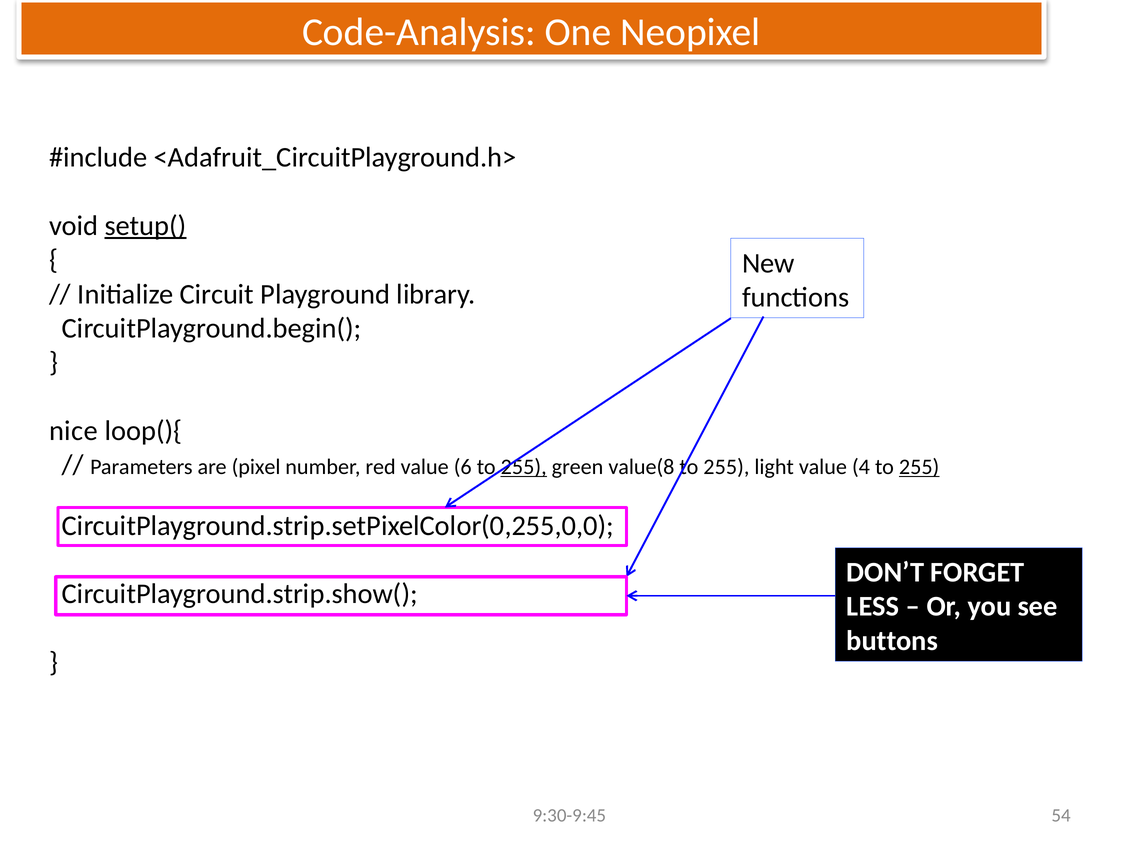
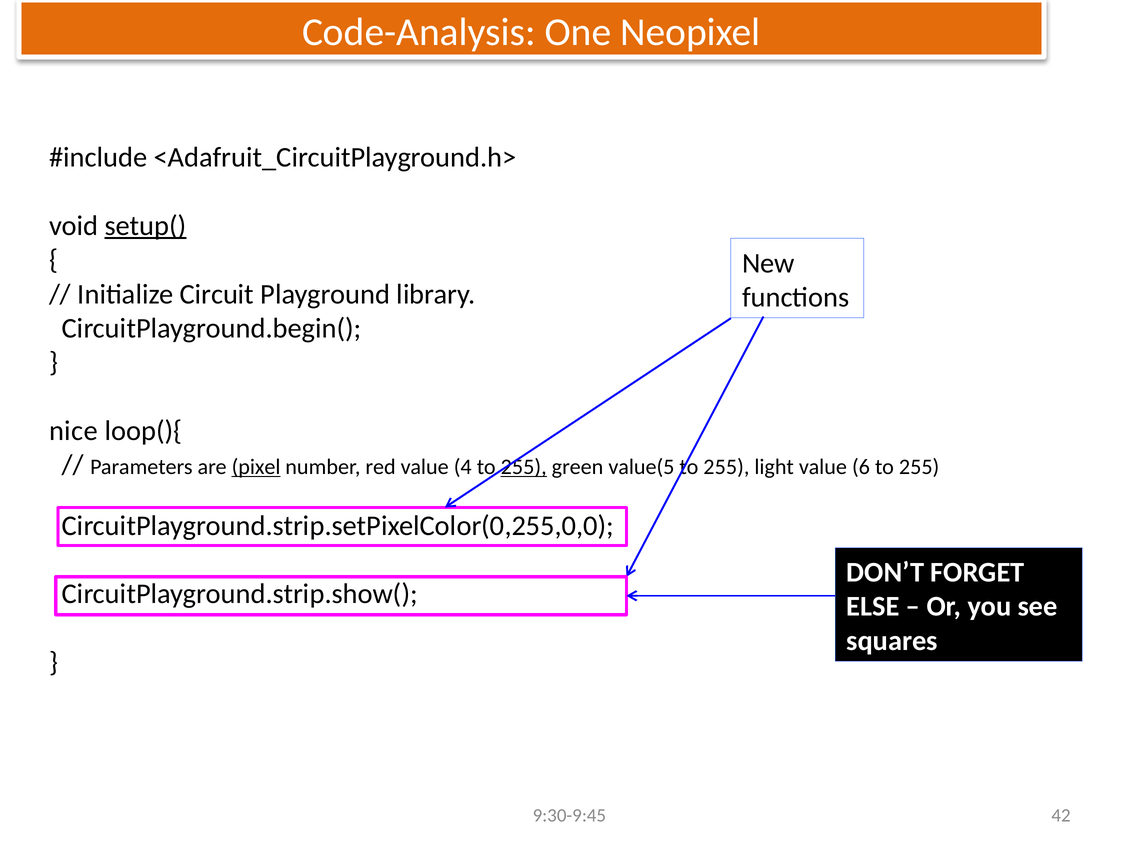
pixel underline: none -> present (256, 467)
6: 6 -> 4 (463, 467)
value(8: value(8 -> value(5 (641, 467)
4: 4 -> 6 (861, 467)
255 underline: present -> none (919, 467)
LESS: LESS -> ELSE (873, 607)
buttons: buttons -> squares (892, 641)
54: 54 -> 42 (1061, 816)
